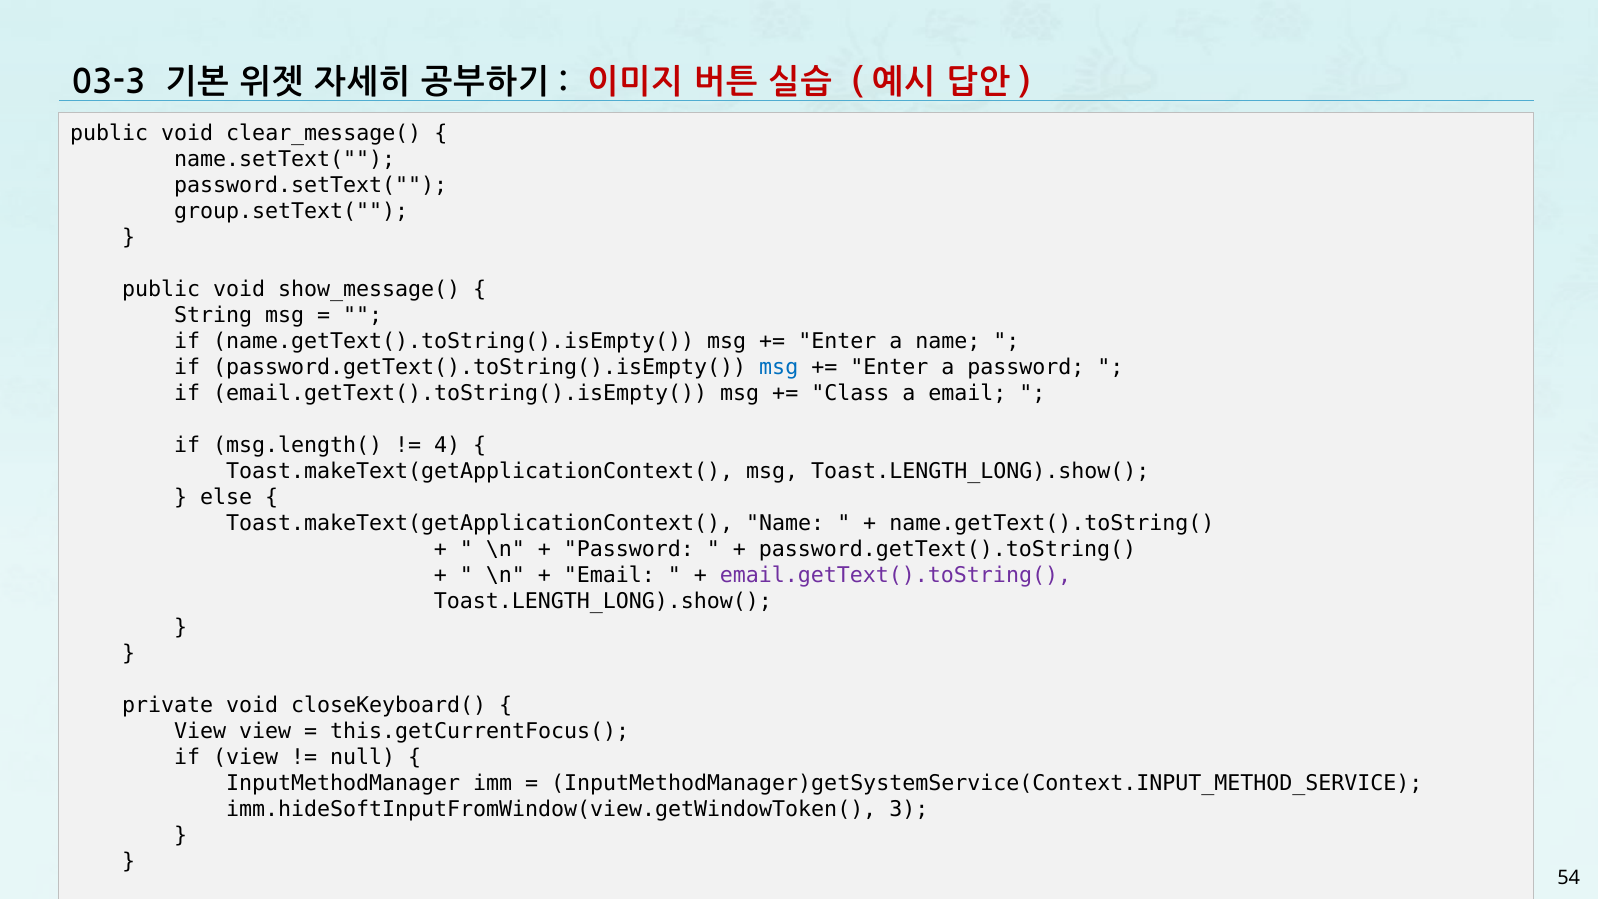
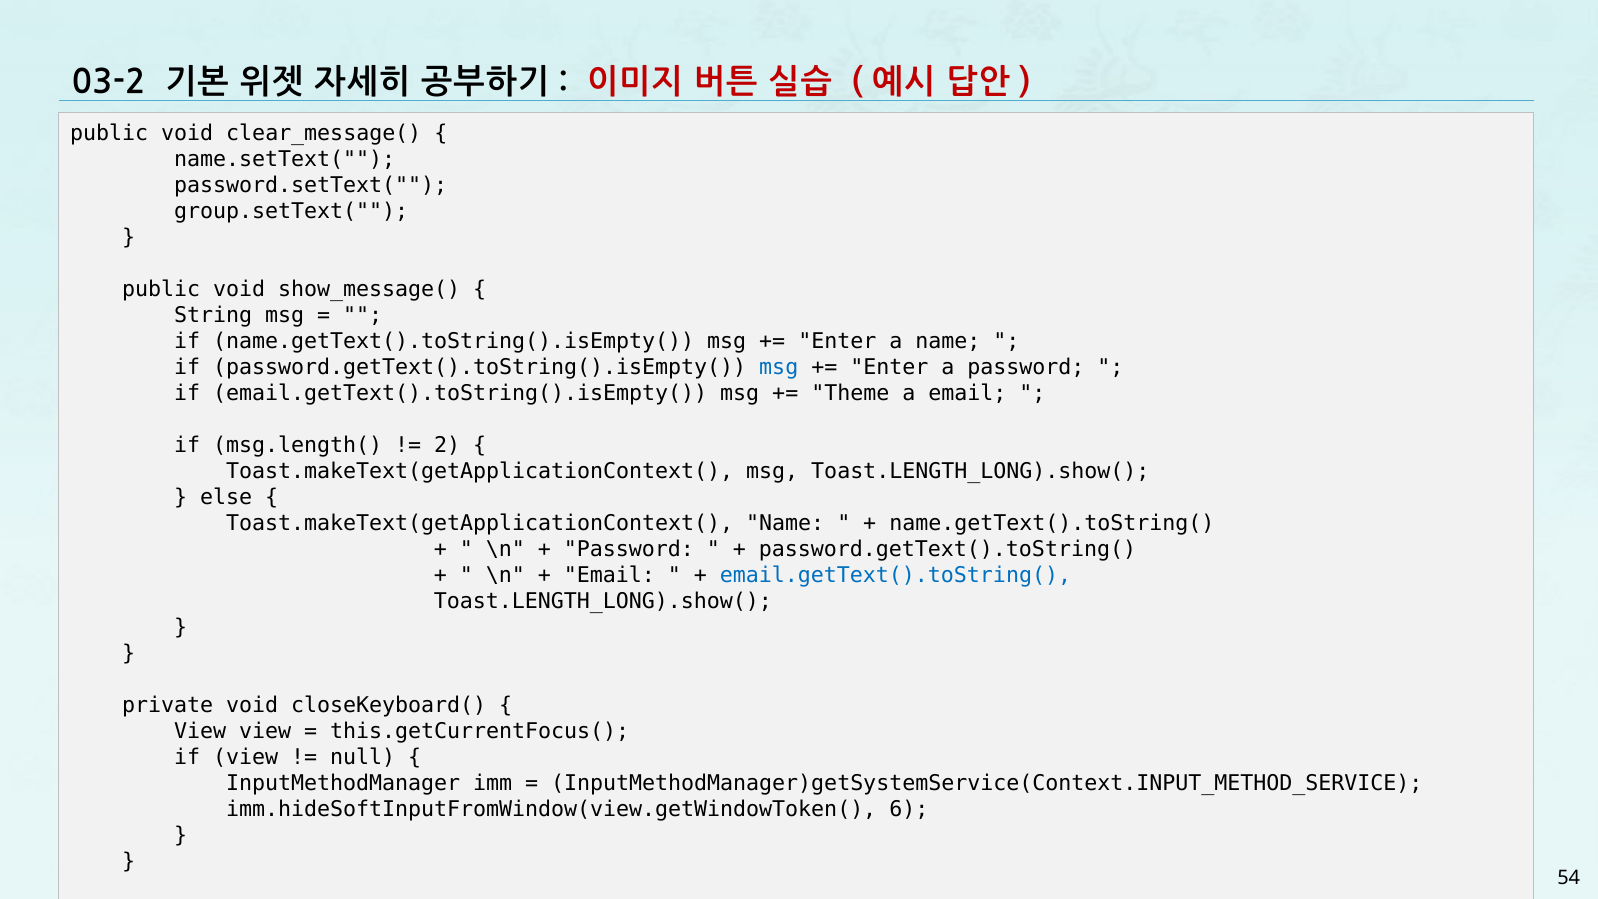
03-3: 03-3 -> 03-2 (109, 82)
Class: Class -> Theme (850, 393)
4: 4 -> 2 (447, 445)
email.getText().toString( colour: purple -> blue (895, 575)
3: 3 -> 6 (909, 809)
